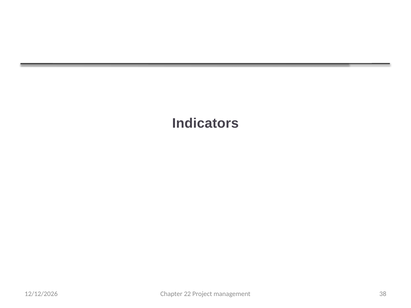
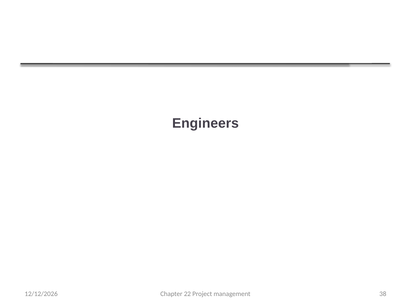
Indicators: Indicators -> Engineers (205, 123)
